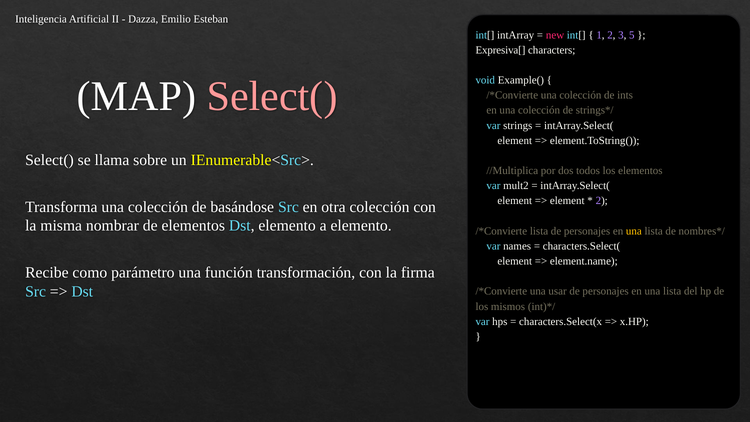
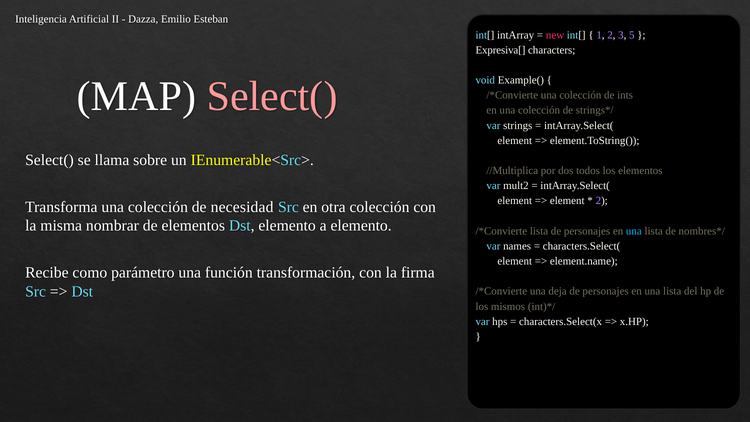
basándose: basándose -> necesidad (242, 207)
una colour: yellow -> light blue (634, 231)
usar: usar -> deja (558, 291)
